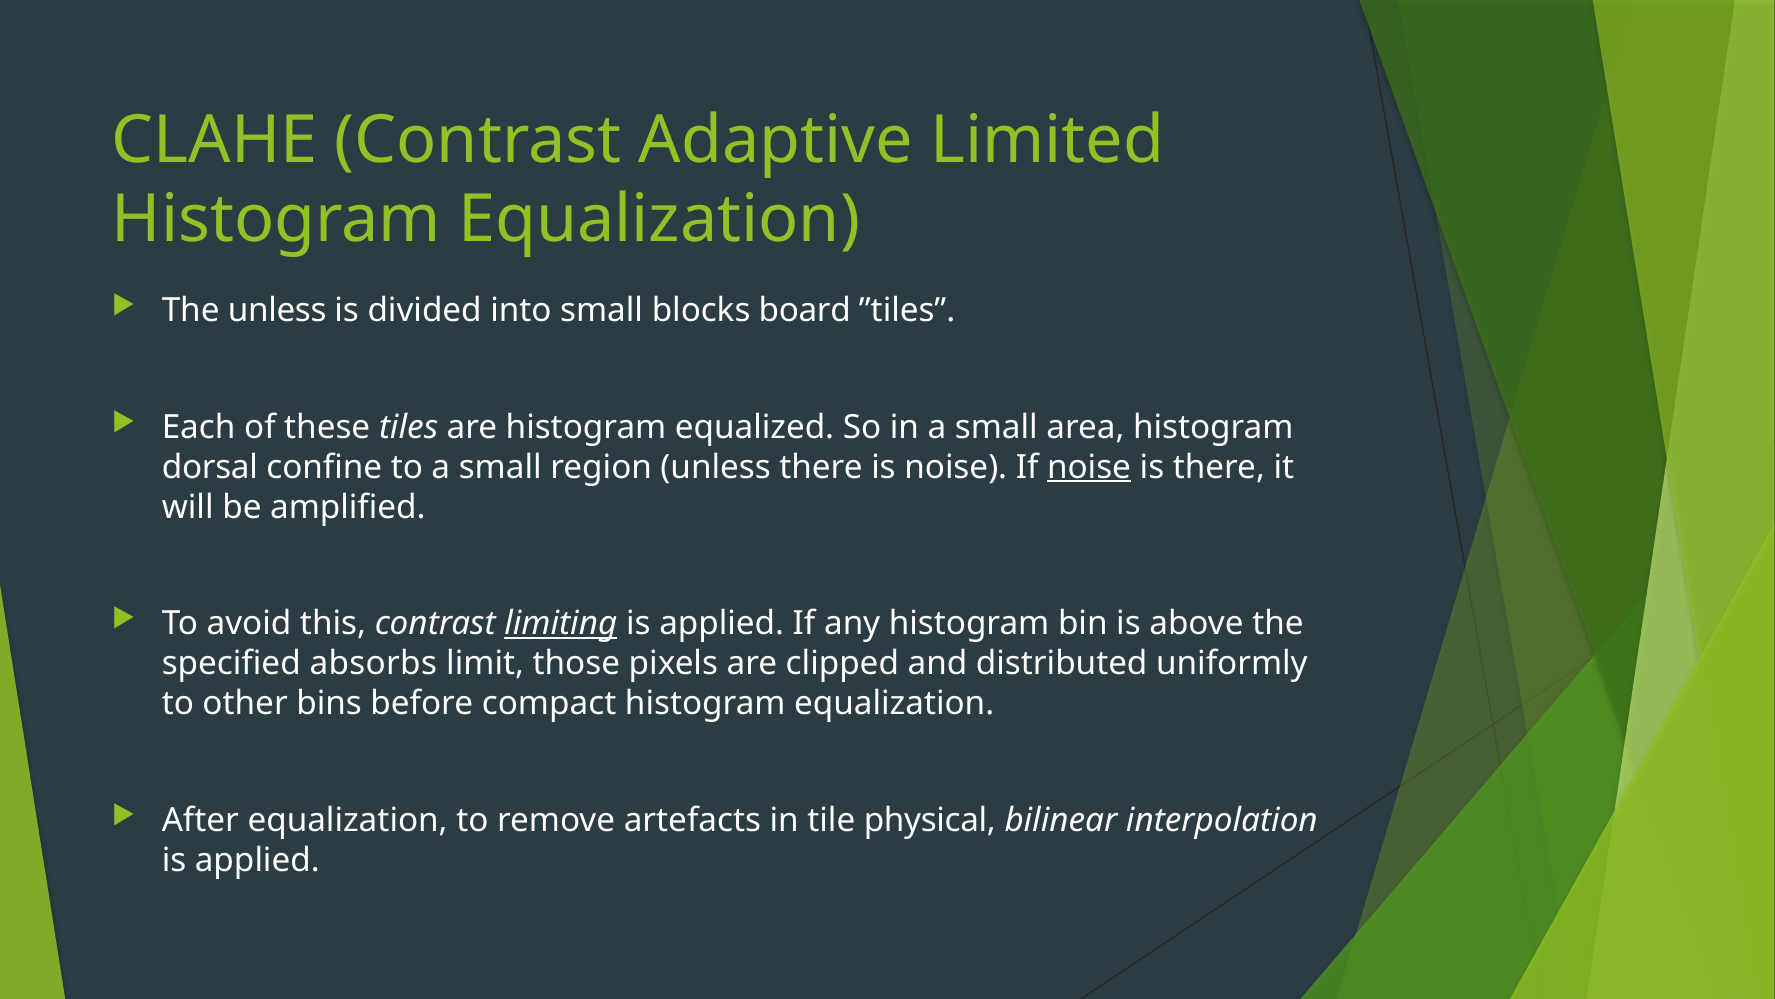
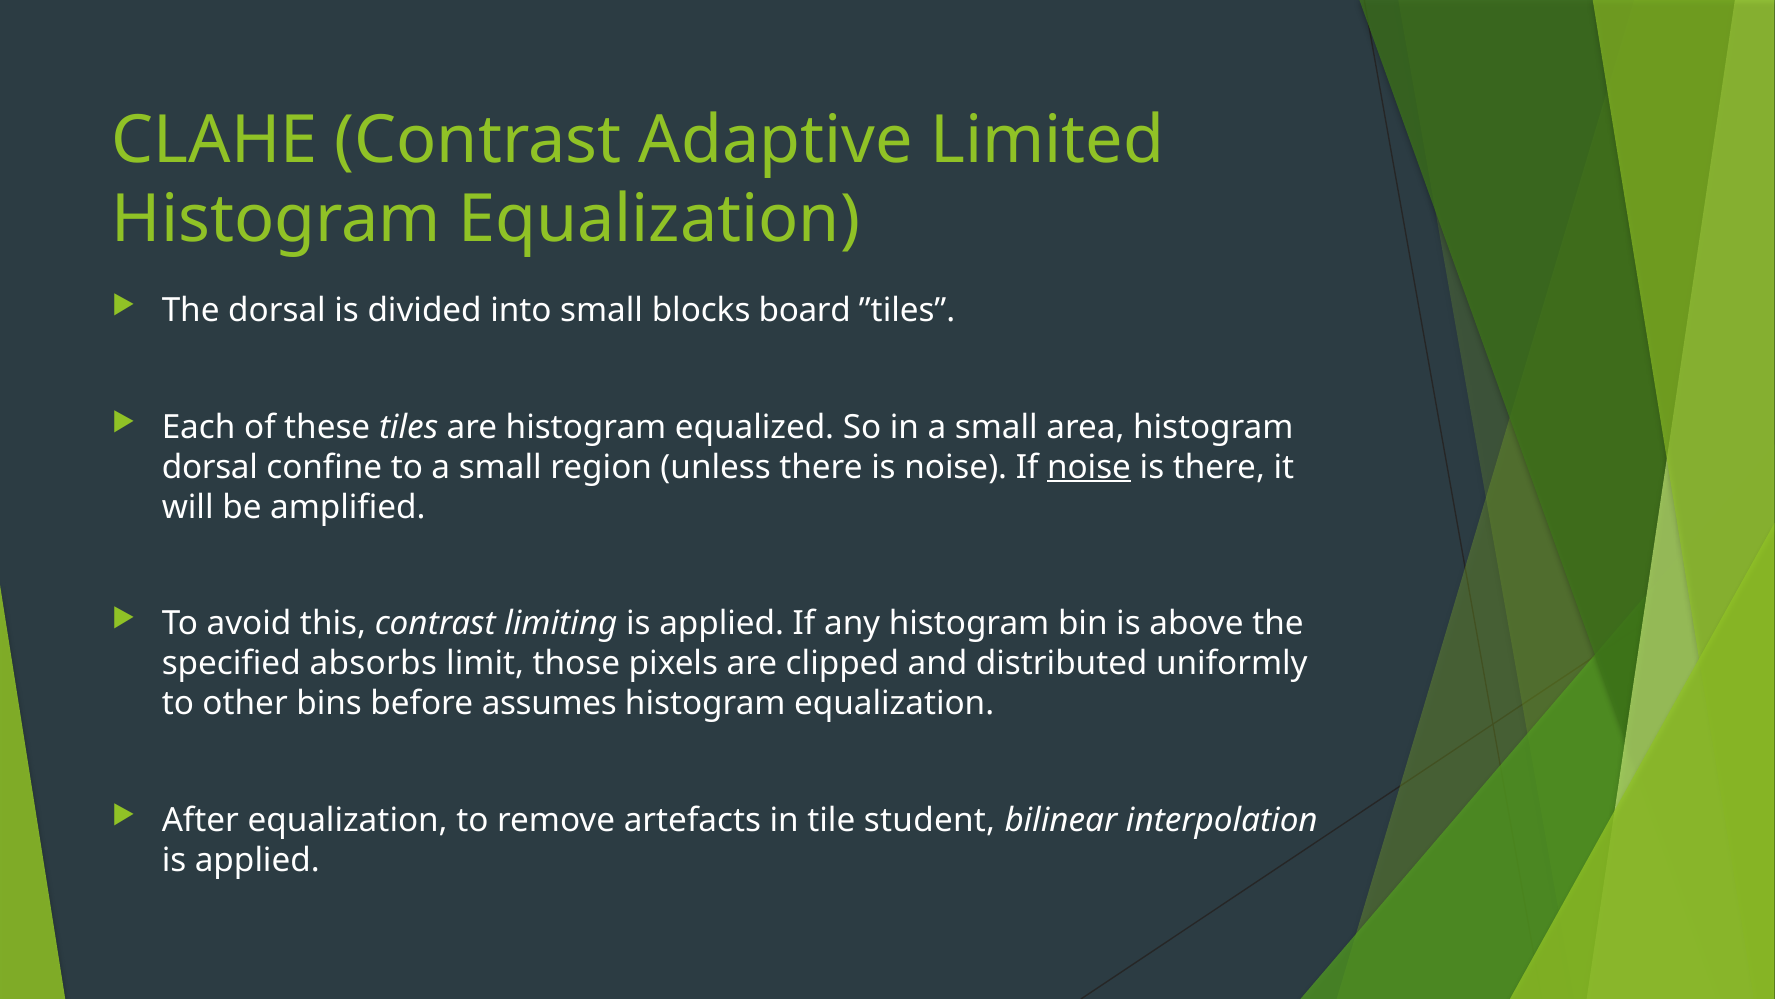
The unless: unless -> dorsal (277, 310)
limiting underline: present -> none (561, 624)
compact: compact -> assumes (549, 703)
physical: physical -> student (930, 820)
